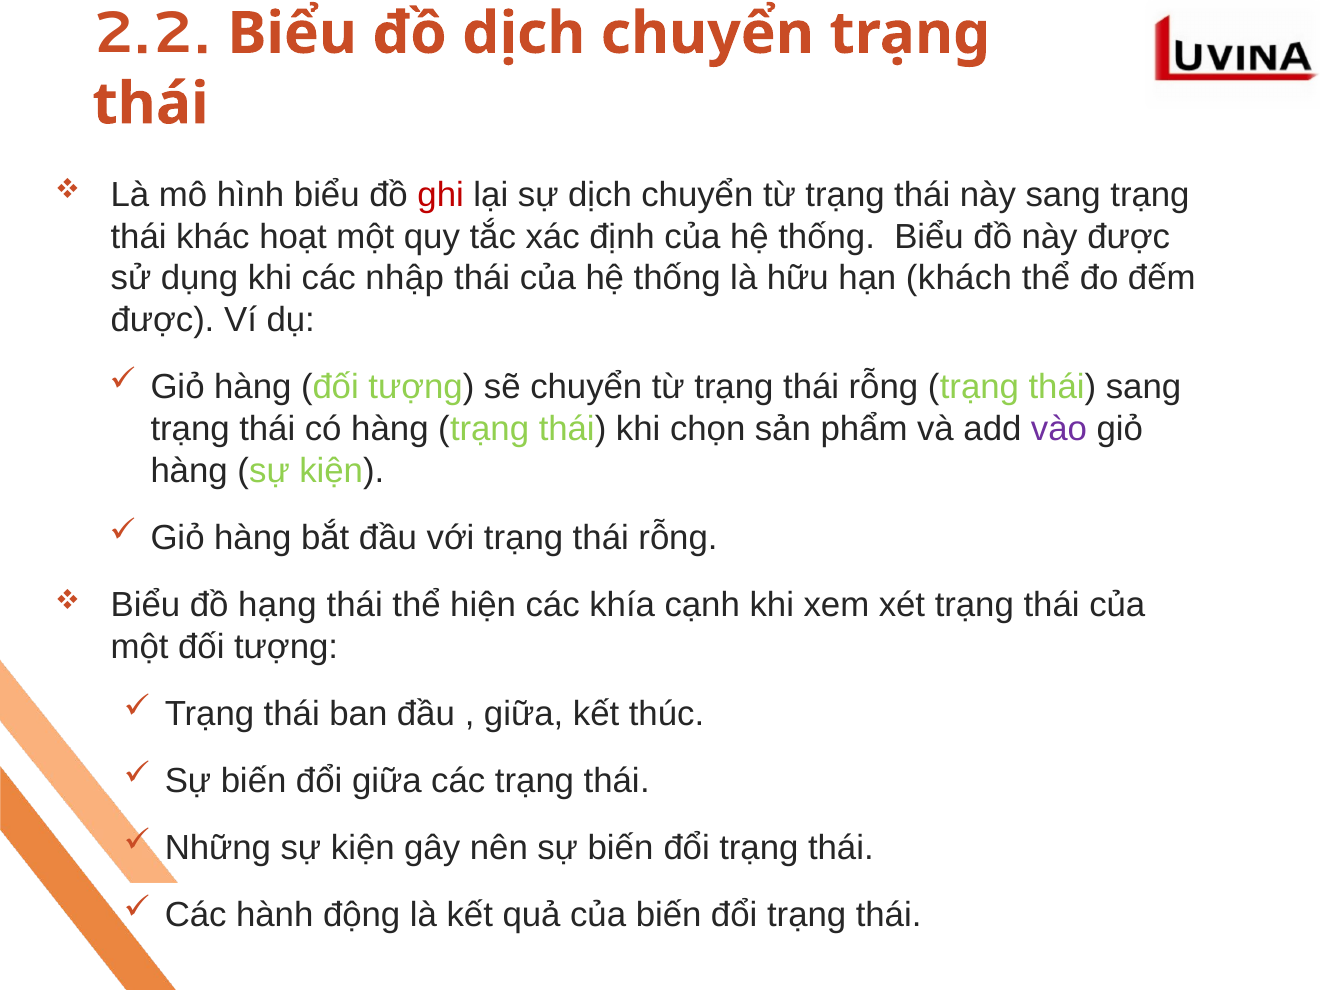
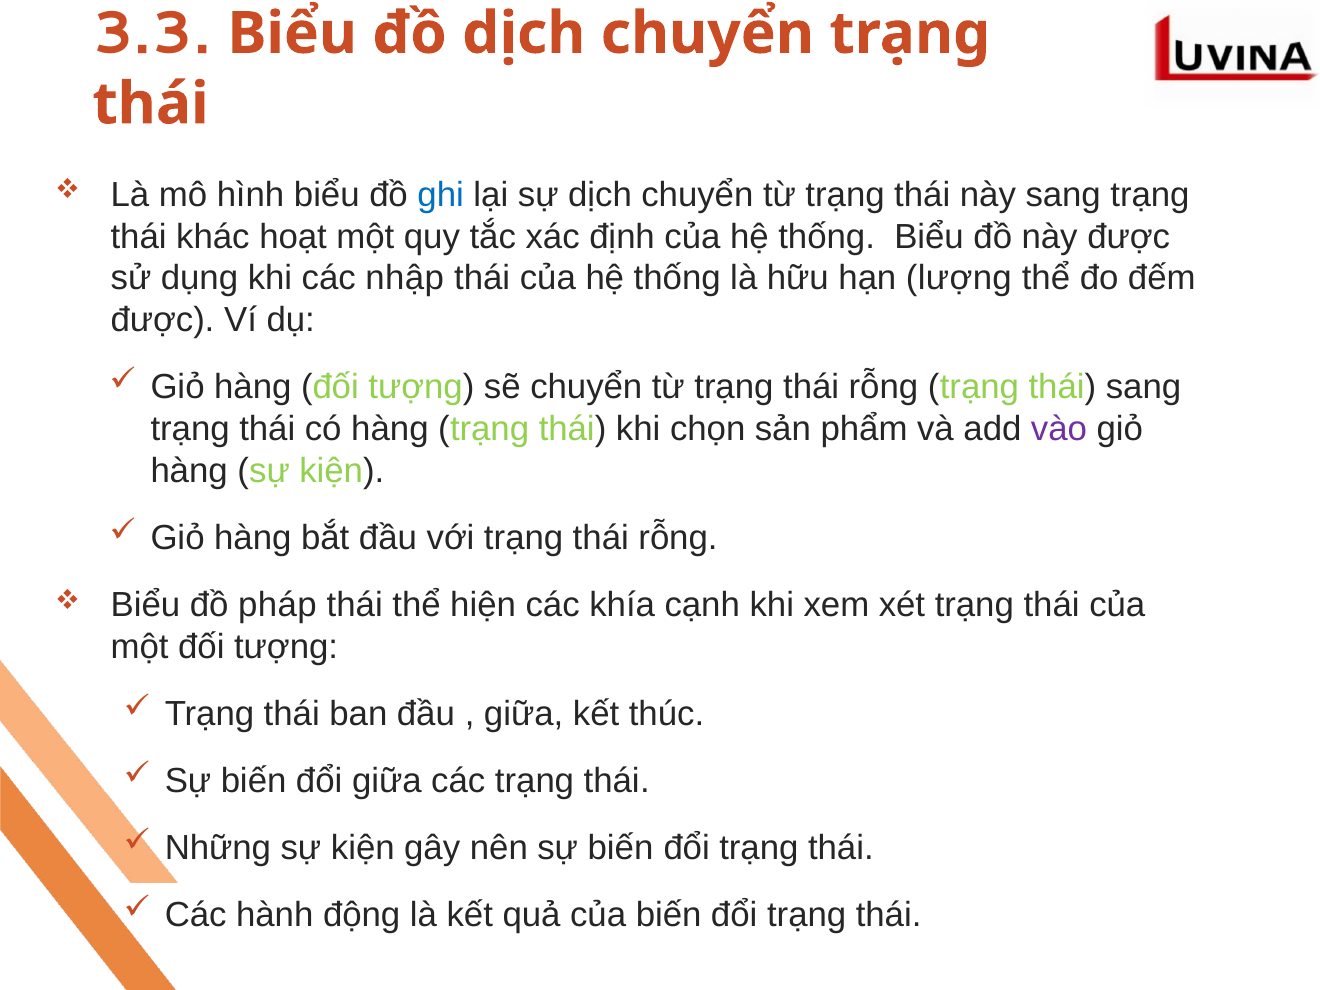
2.2: 2.2 -> 3.3 (152, 34)
ghi colour: red -> blue (441, 195)
khách: khách -> lượng (959, 278)
hạng: hạng -> pháp (277, 605)
